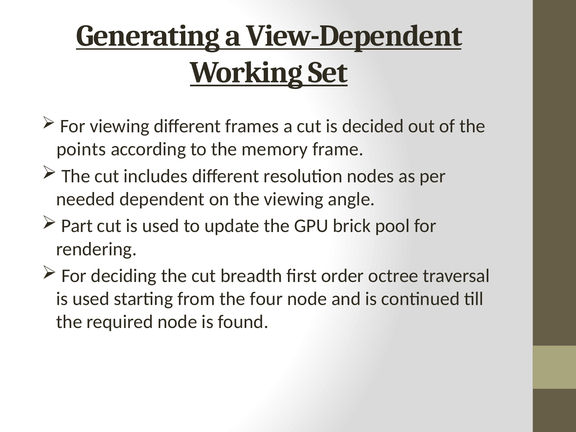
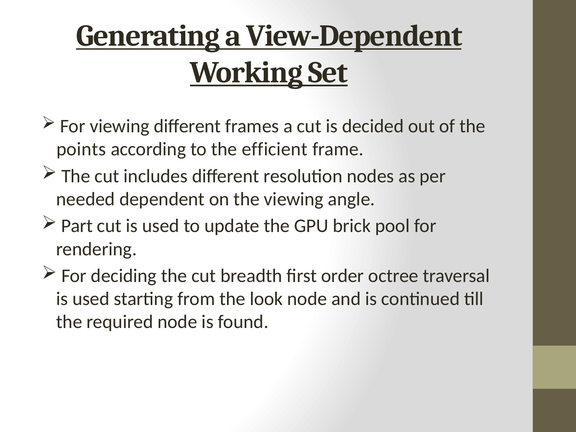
memory: memory -> efficient (275, 149)
four: four -> look (266, 299)
